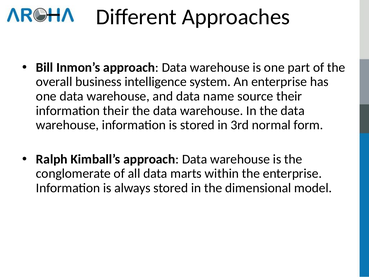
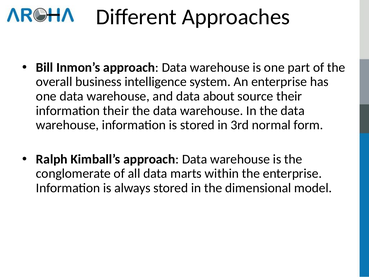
name: name -> about (219, 96)
